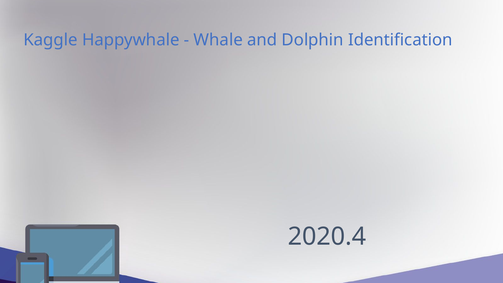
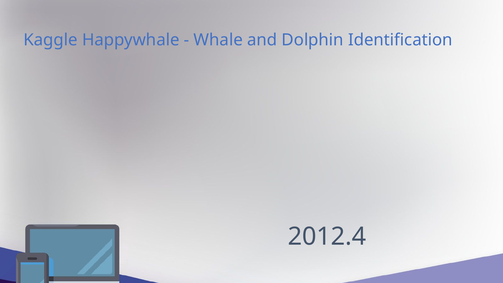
2020.4: 2020.4 -> 2012.4 (327, 237)
